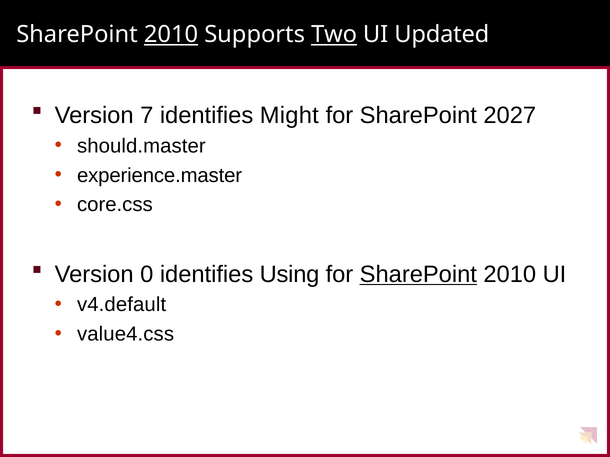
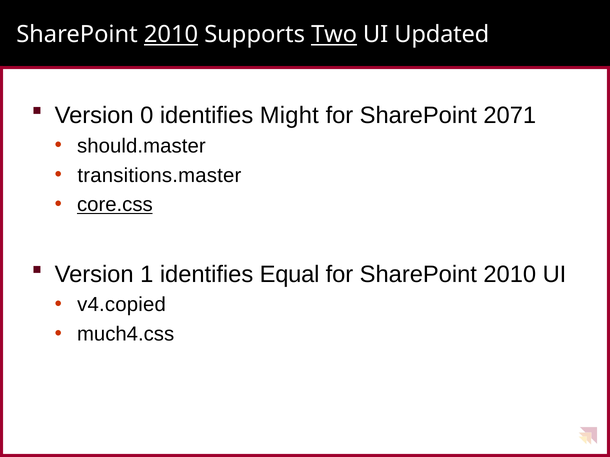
7: 7 -> 0 (147, 116)
2027: 2027 -> 2071 (510, 116)
experience.master: experience.master -> transitions.master (159, 175)
core.css underline: none -> present (115, 205)
0: 0 -> 1 (147, 275)
Using: Using -> Equal (290, 275)
SharePoint underline: present -> none (418, 275)
v4.default: v4.default -> v4.copied (122, 305)
value4.css: value4.css -> much4.css (126, 335)
